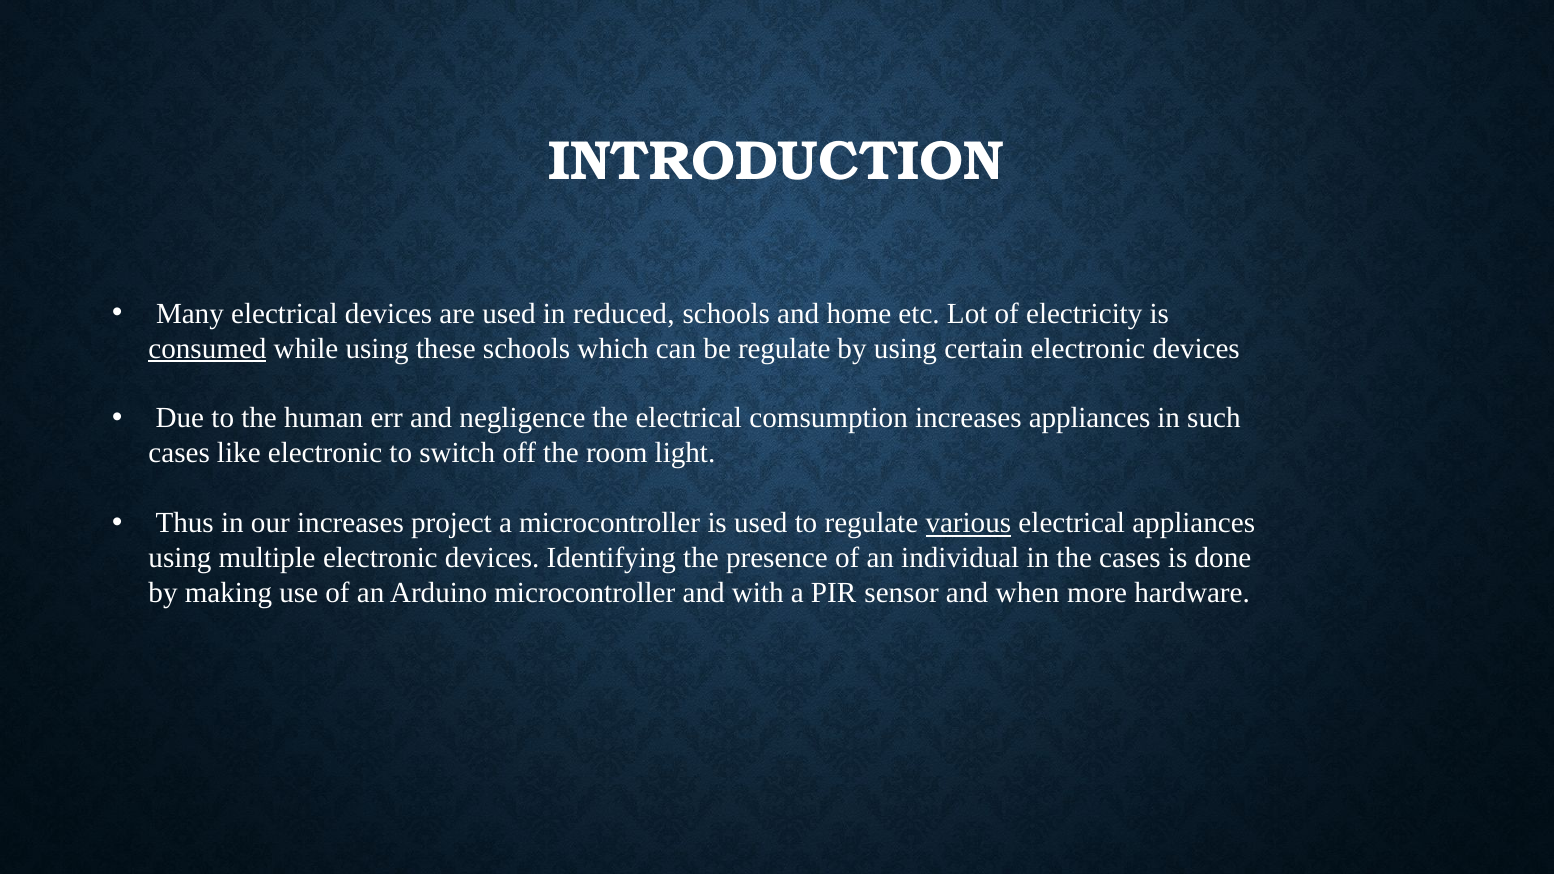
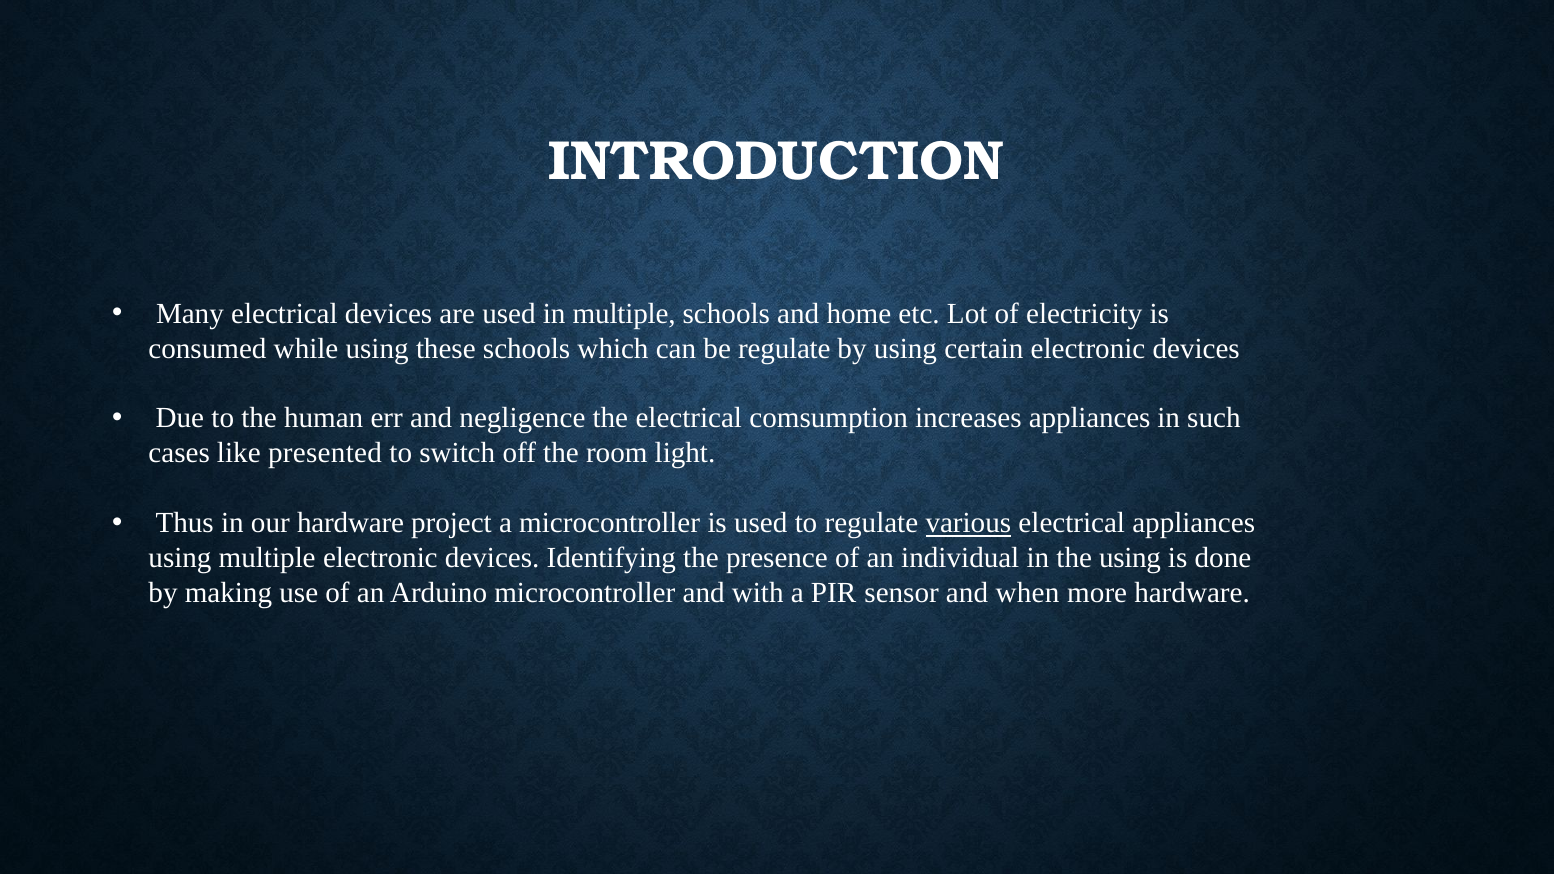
in reduced: reduced -> multiple (624, 314)
consumed underline: present -> none (207, 348)
like electronic: electronic -> presented (325, 453)
our increases: increases -> hardware (351, 523)
the cases: cases -> using (1130, 558)
